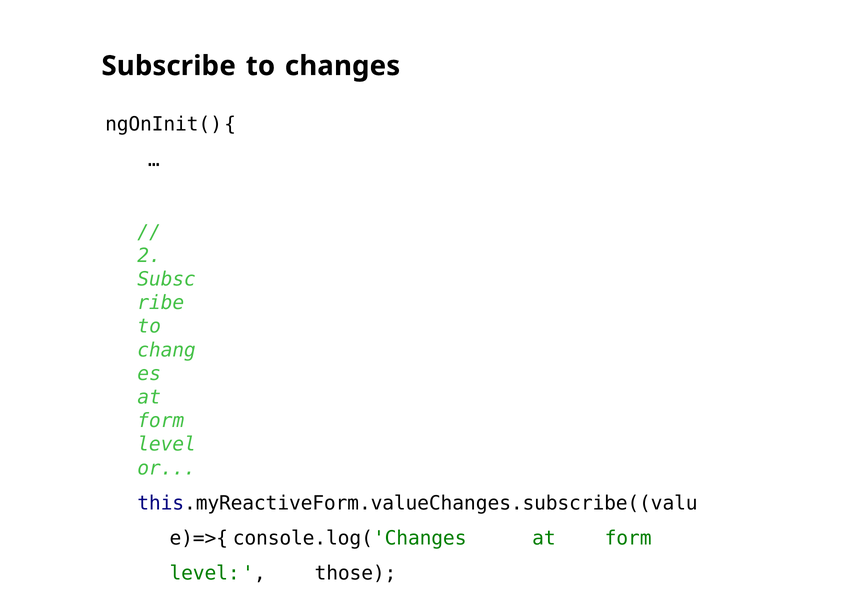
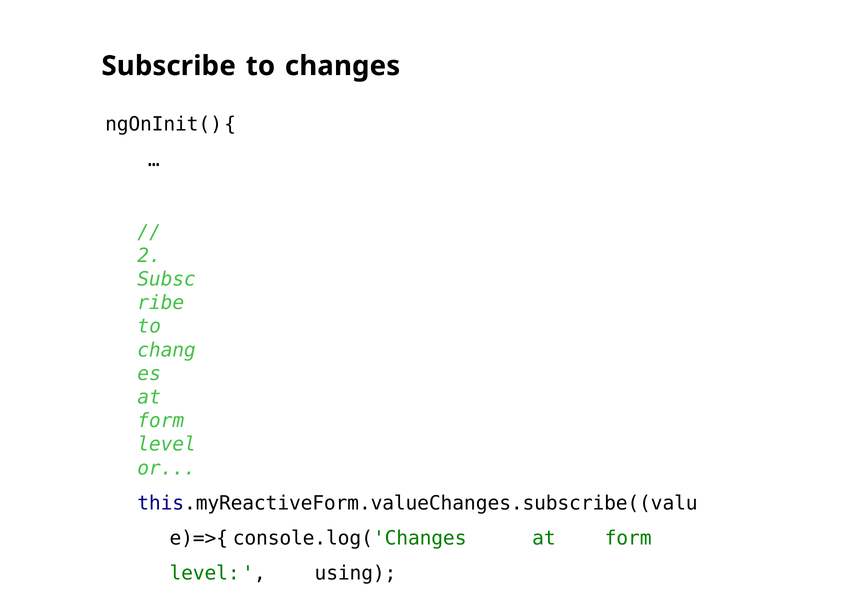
those: those -> using (356, 573)
